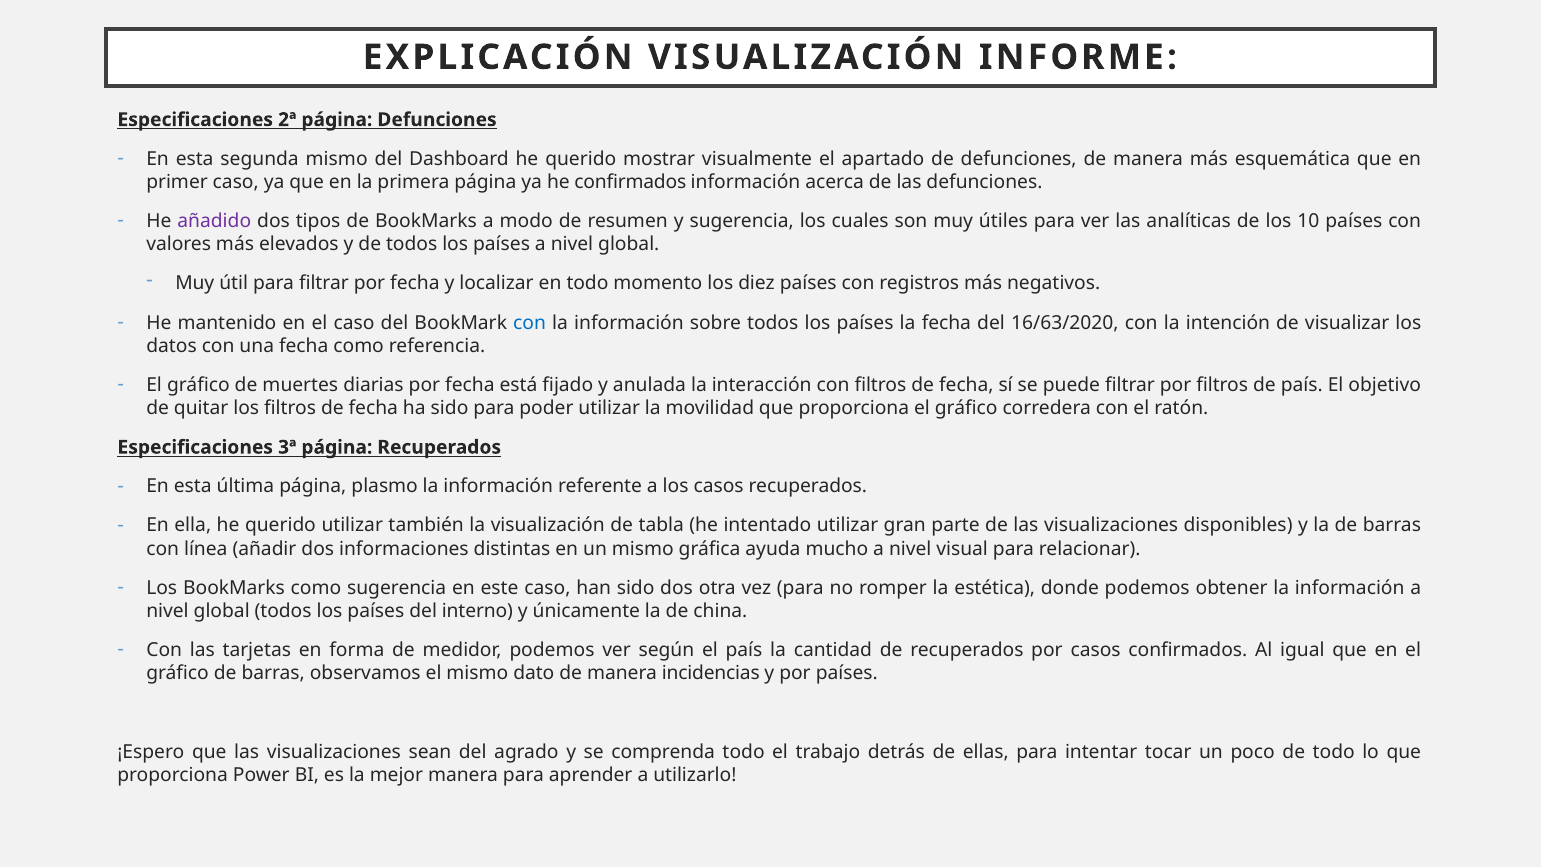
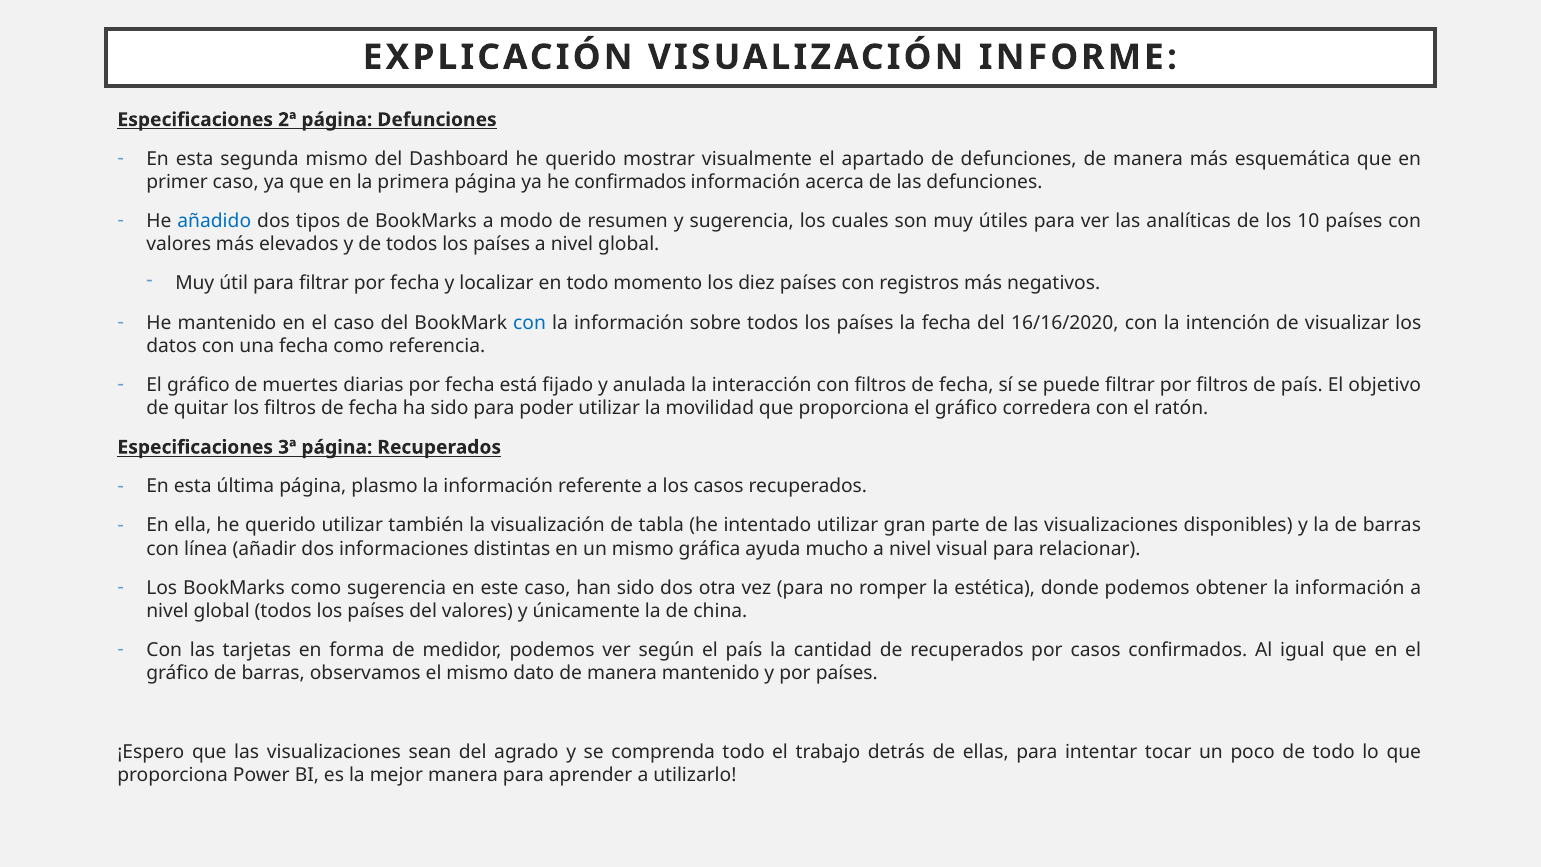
añadido colour: purple -> blue (214, 221)
16/63/2020: 16/63/2020 -> 16/16/2020 (1065, 323)
del interno: interno -> valores (477, 611)
manera incidencias: incidencias -> mantenido (711, 673)
